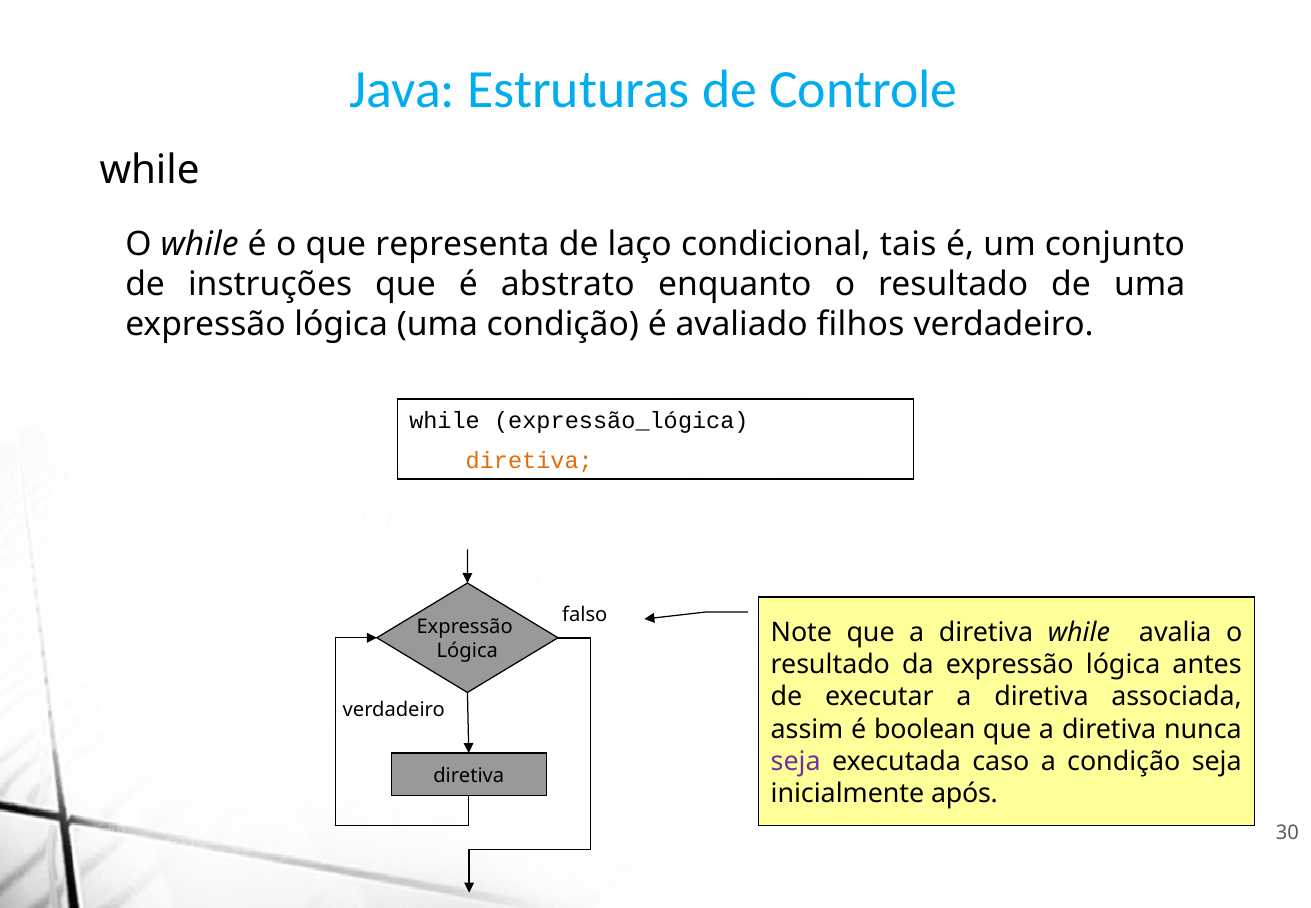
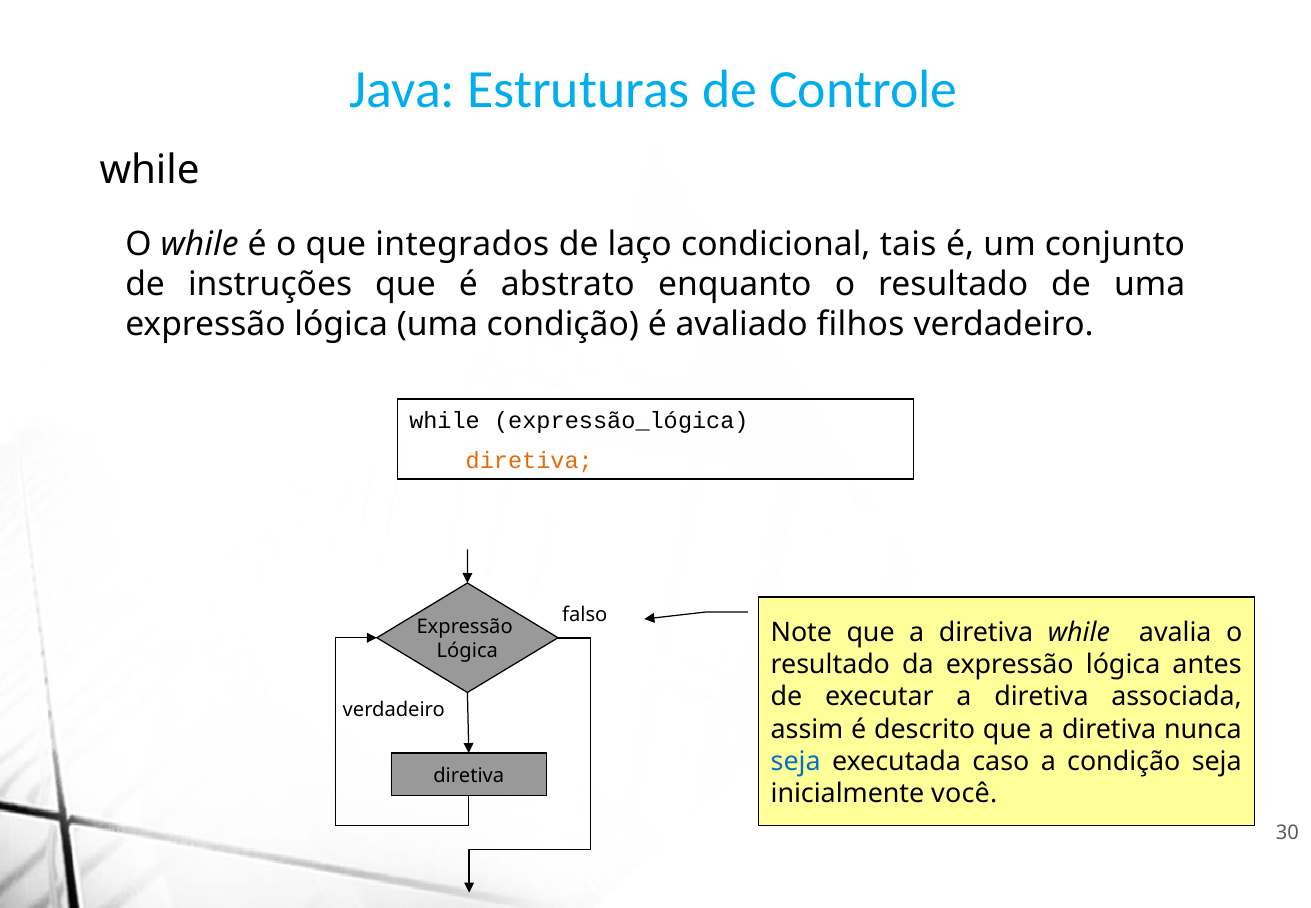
representa: representa -> integrados (462, 244)
boolean: boolean -> descrito (925, 729)
seja colour: purple -> blue (796, 761)
após: após -> você (964, 794)
